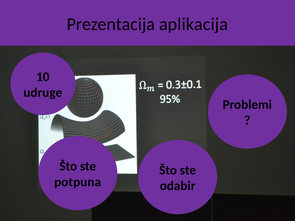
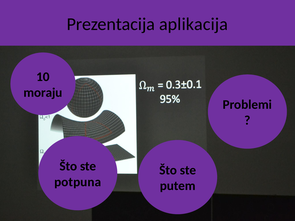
udruge: udruge -> moraju (43, 93)
odabir: odabir -> putem (178, 186)
